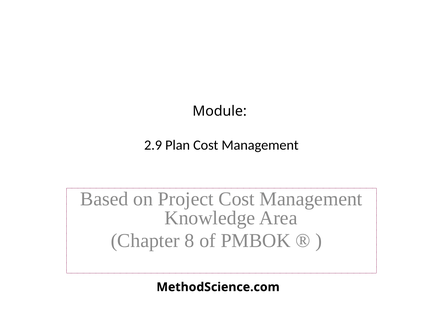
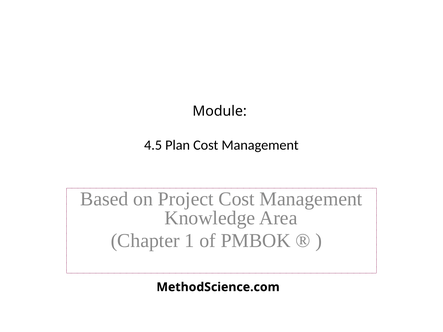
2.9: 2.9 -> 4.5 (153, 145)
8: 8 -> 1 (189, 241)
